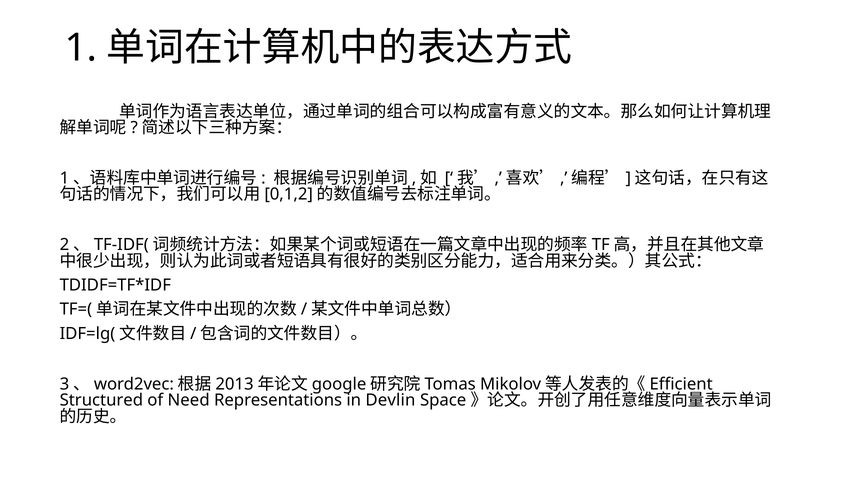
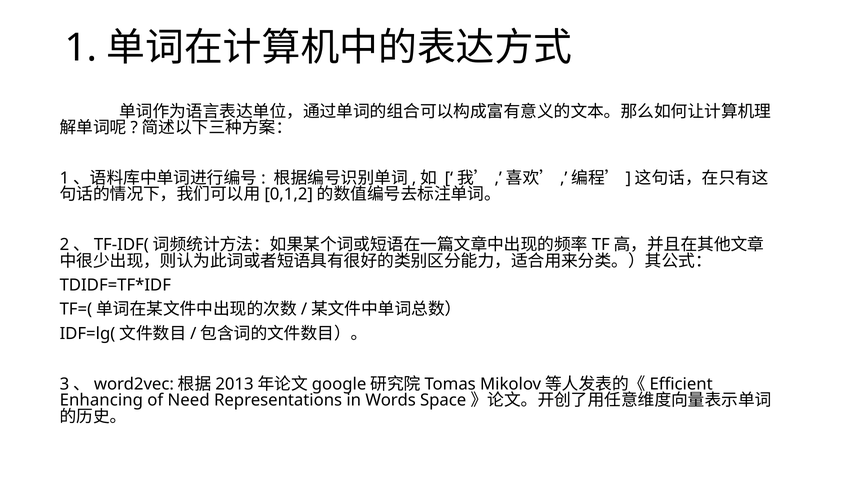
Structured: Structured -> Enhancing (101, 400)
Devlin: Devlin -> Words (391, 400)
